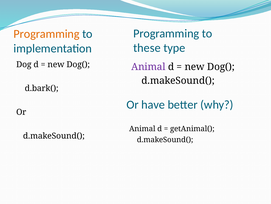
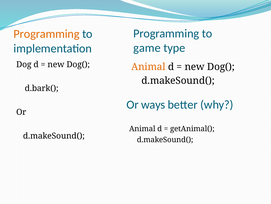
these: these -> game (147, 48)
Animal colour: purple -> orange (148, 67)
have: have -> ways (153, 104)
